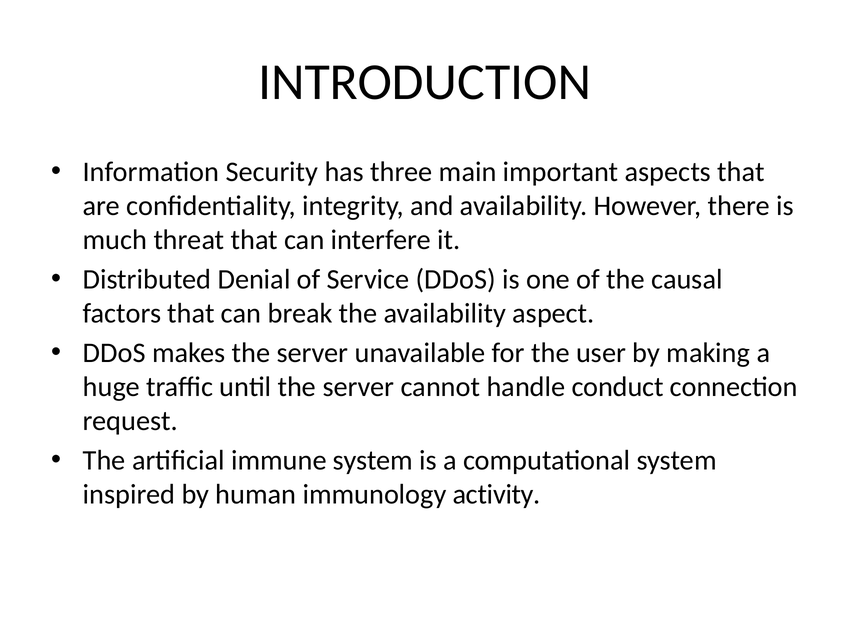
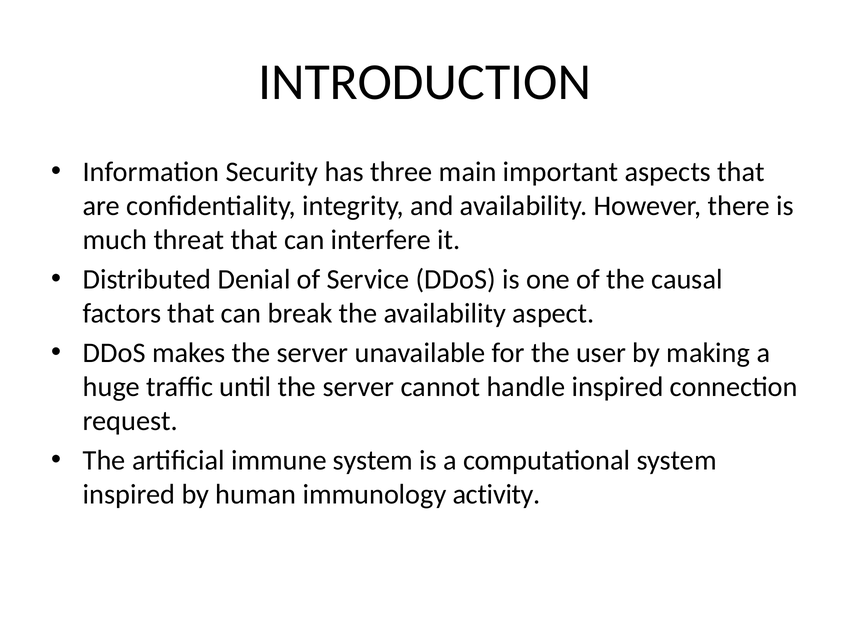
handle conduct: conduct -> inspired (618, 387)
